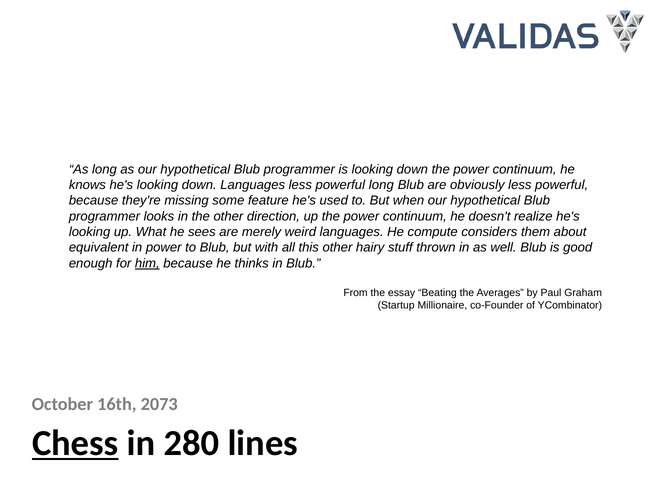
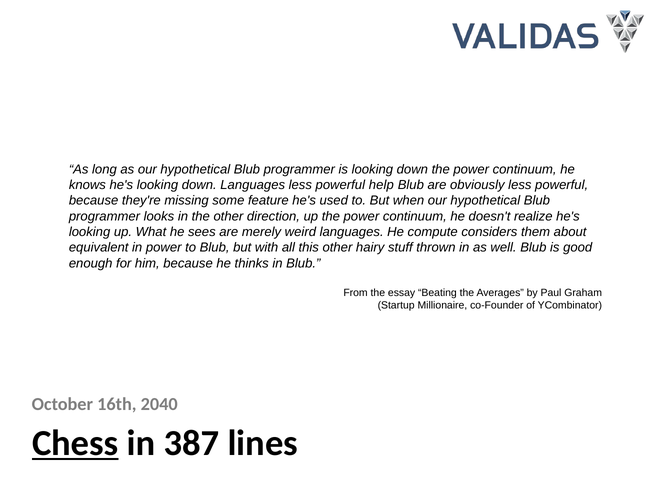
powerful long: long -> help (381, 185)
him underline: present -> none (147, 264)
2073: 2073 -> 2040 (159, 405)
280: 280 -> 387 (191, 444)
